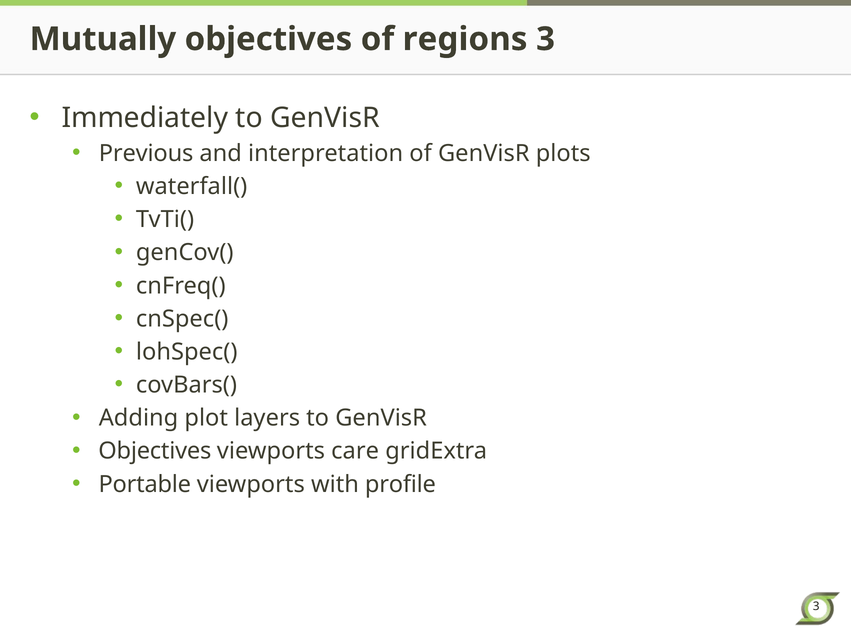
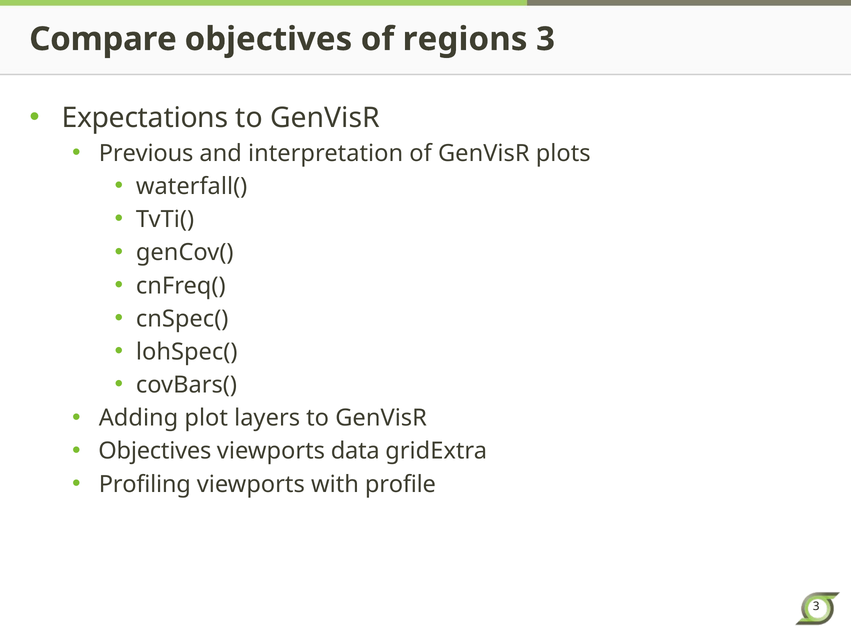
Mutually: Mutually -> Compare (103, 39)
Immediately: Immediately -> Expectations (145, 118)
care: care -> data (355, 451)
Portable: Portable -> Profiling (145, 484)
